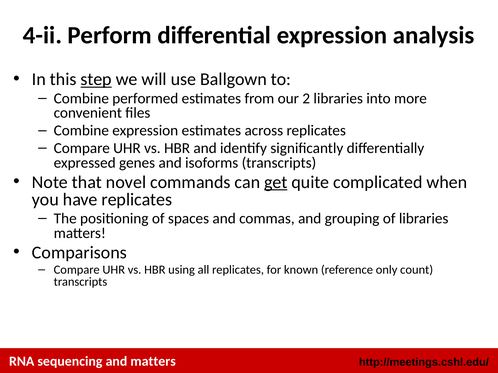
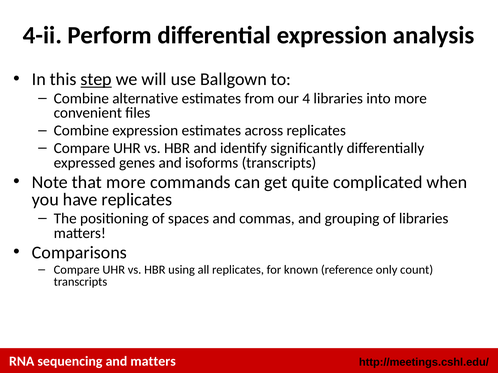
performed: performed -> alternative (145, 99)
2: 2 -> 4 (306, 99)
that novel: novel -> more (126, 182)
get underline: present -> none (276, 182)
